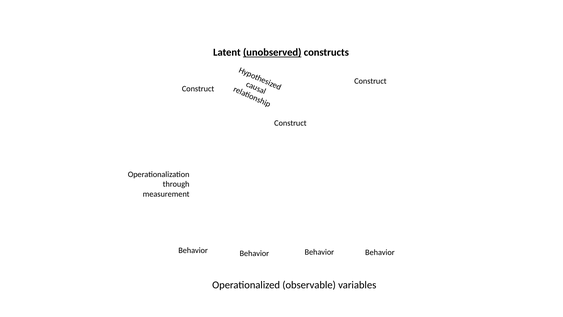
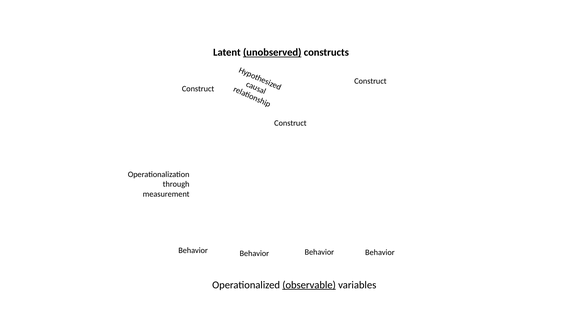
observable underline: none -> present (309, 285)
